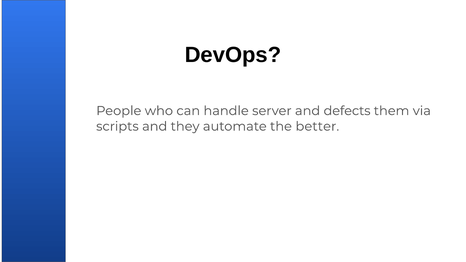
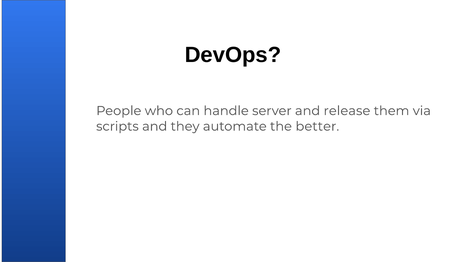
defects: defects -> release (347, 111)
